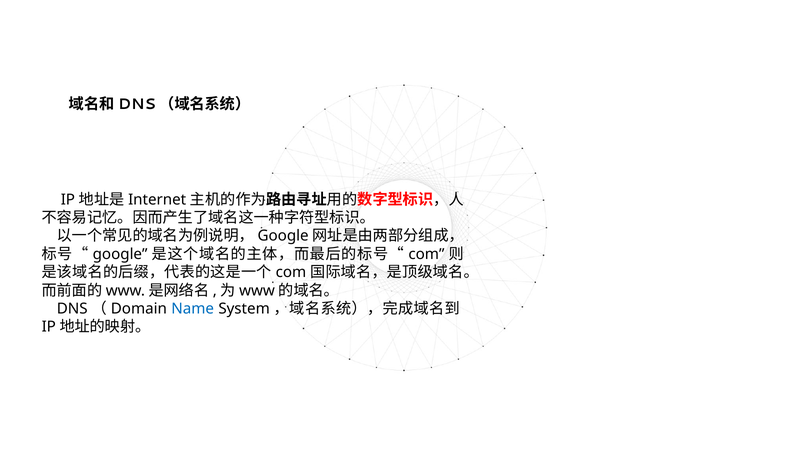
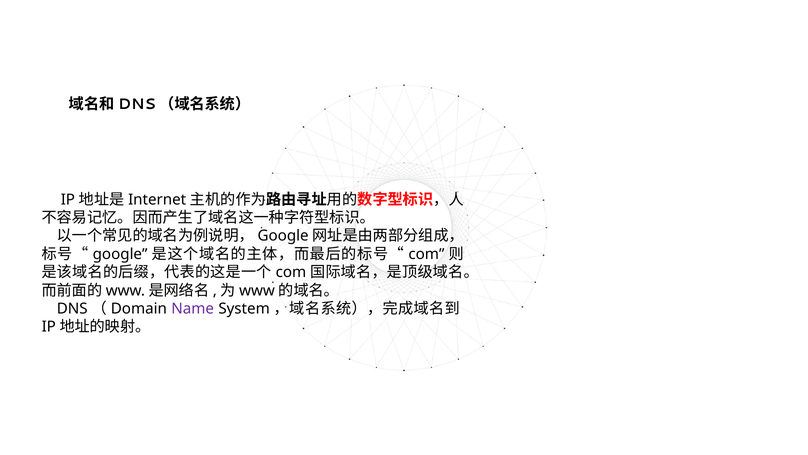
Name colour: blue -> purple (193, 308)
